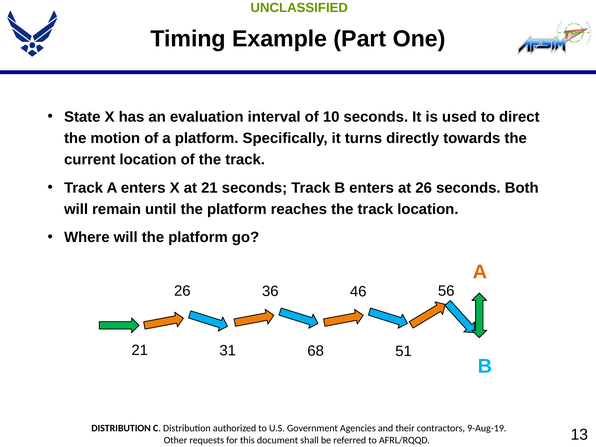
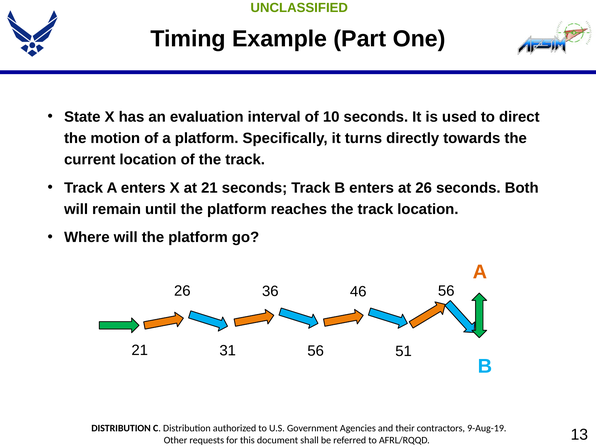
31 68: 68 -> 56 (316, 351)
